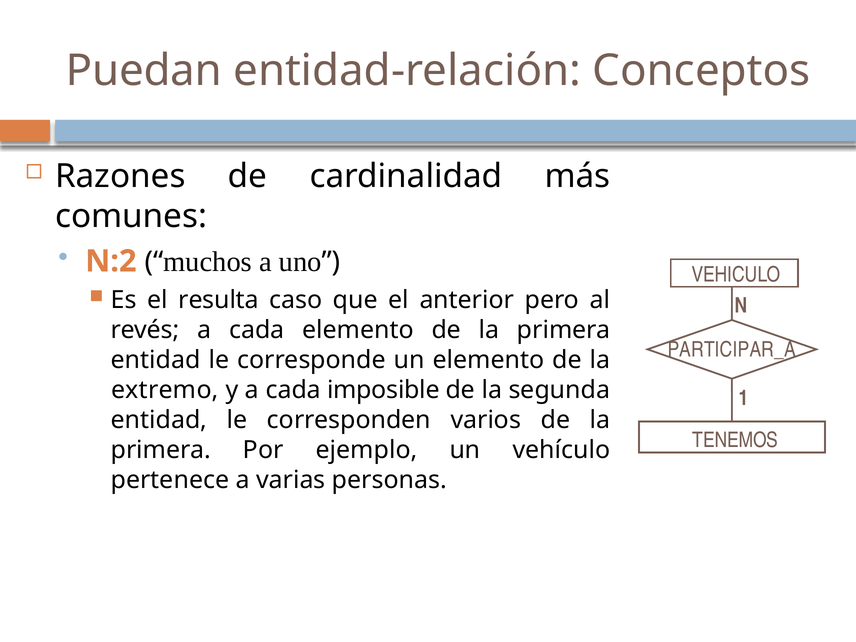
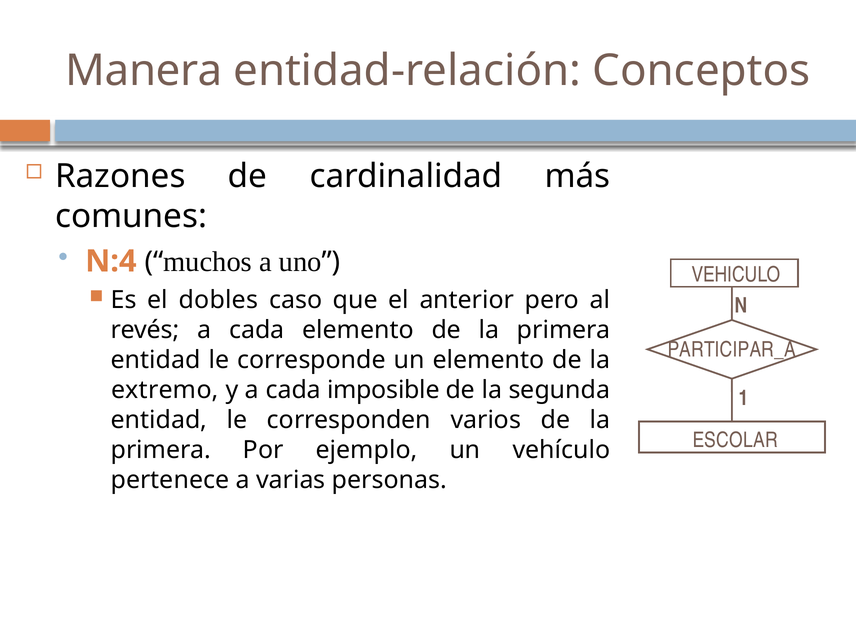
Puedan: Puedan -> Manera (144, 71)
N:2: N:2 -> N:4 (111, 261)
resulta: resulta -> dobles (218, 300)
TENEMOS: TENEMOS -> ESCOLAR (735, 440)
